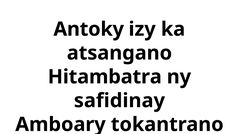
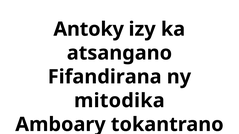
Hitambatra: Hitambatra -> Fifandirana (105, 77)
safidinay: safidinay -> mitodika (119, 101)
